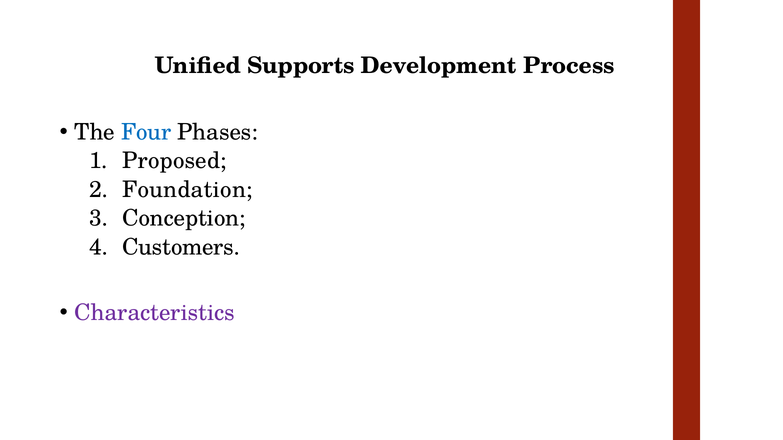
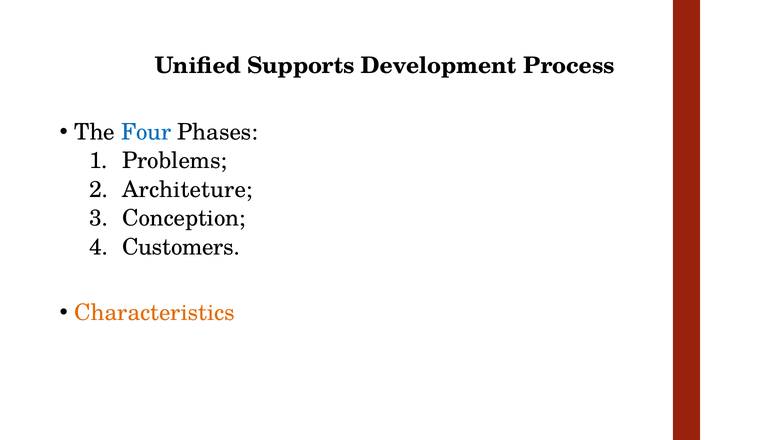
Proposed: Proposed -> Problems (175, 161)
Foundation: Foundation -> Architeture (187, 190)
Characteristics colour: purple -> orange (155, 313)
